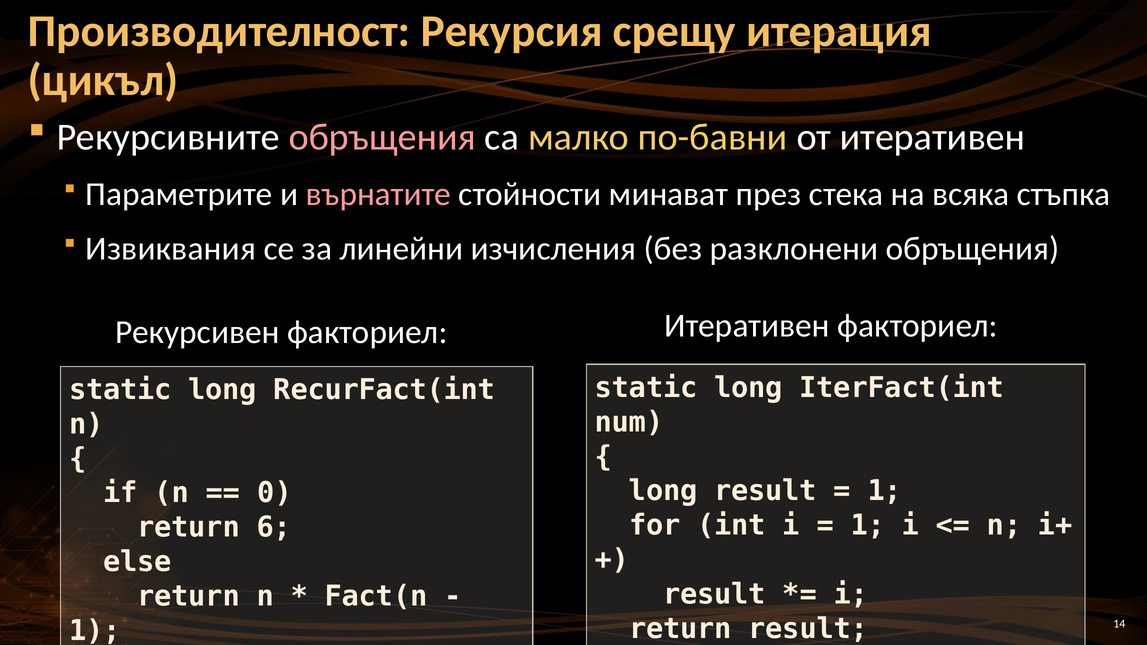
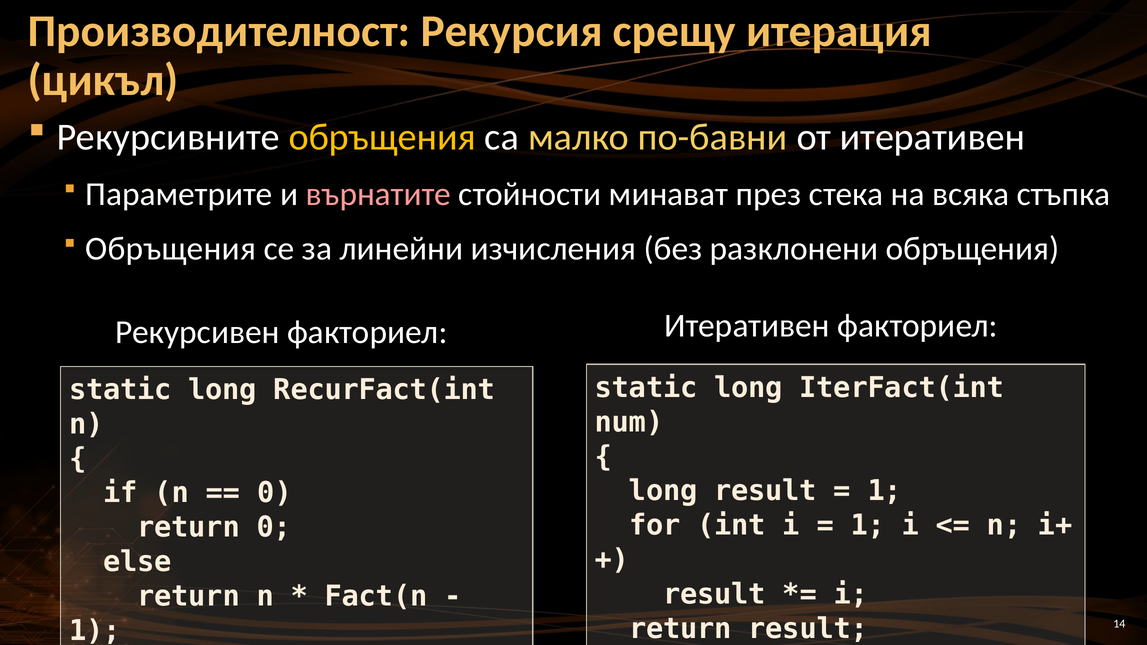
обръщения colour: pink -> yellow (382, 137)
Извиквания: Извиквания -> Обръщения (171, 249)
return 6: 6 -> 0 (274, 528)
